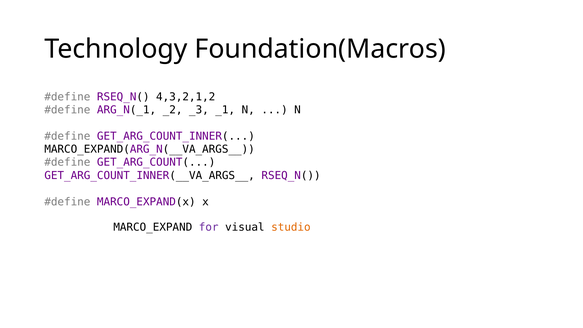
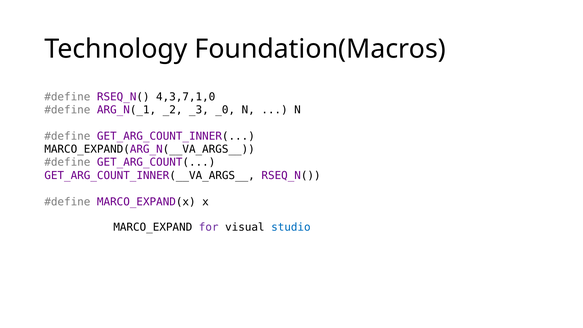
4,3,2,1,2: 4,3,2,1,2 -> 4,3,7,1,0 (186, 97)
_1: _1 -> _0 (225, 110)
studio colour: orange -> blue (291, 227)
